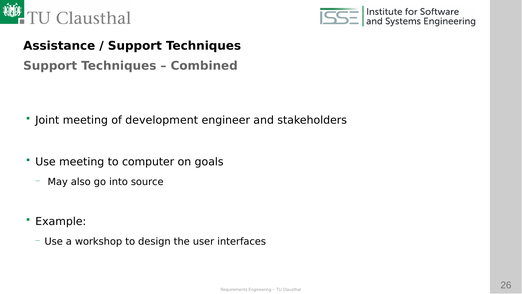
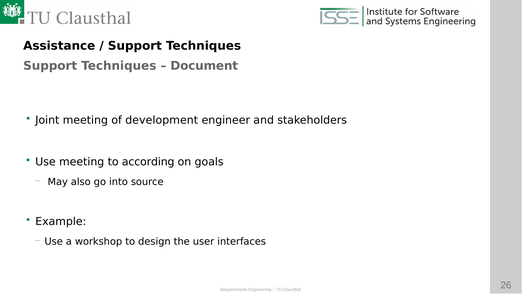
Combined: Combined -> Document (204, 66)
computer: computer -> according (148, 162)
